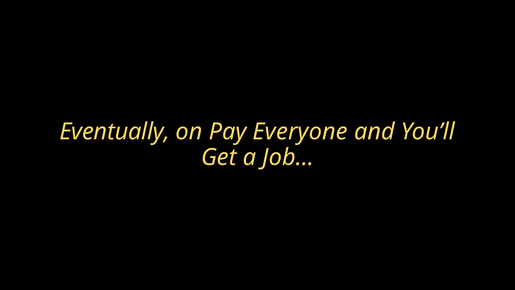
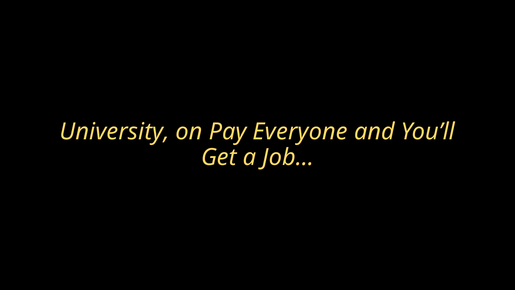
Eventually: Eventually -> University (114, 132)
